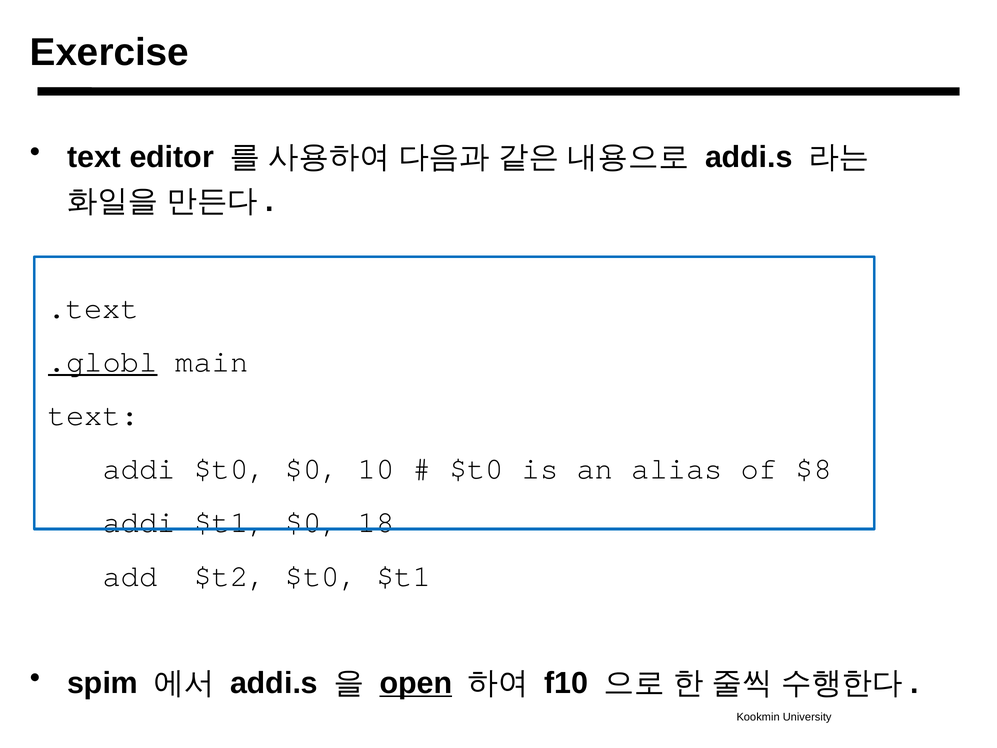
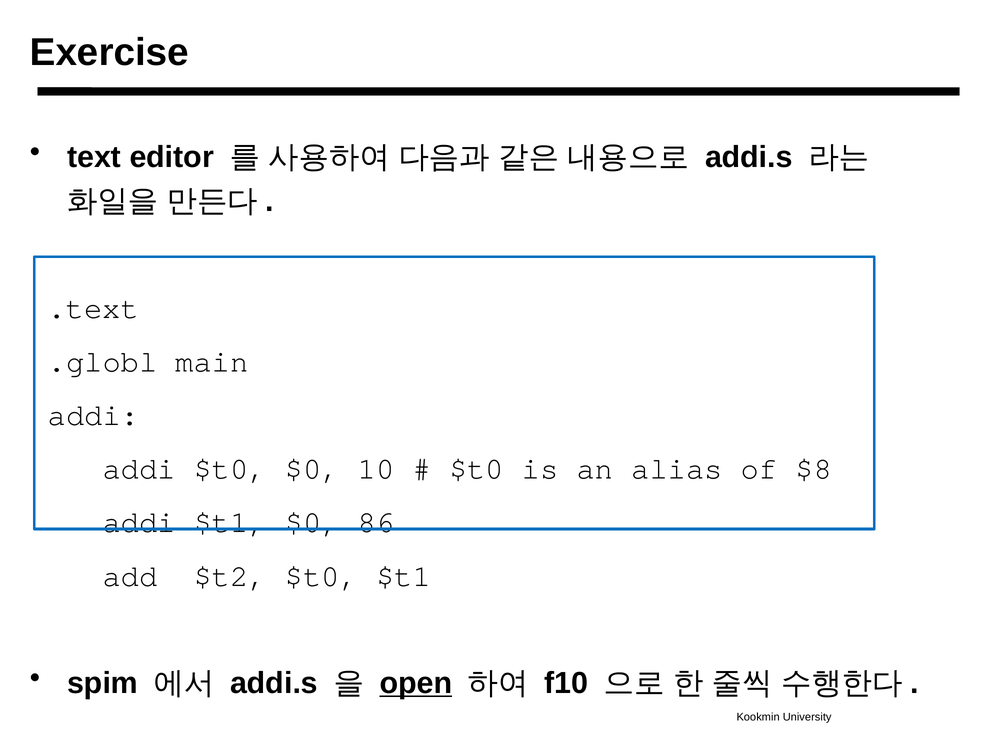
.globl underline: present -> none (103, 362)
text: text -> addi (93, 415)
18: 18 -> 86 (376, 522)
